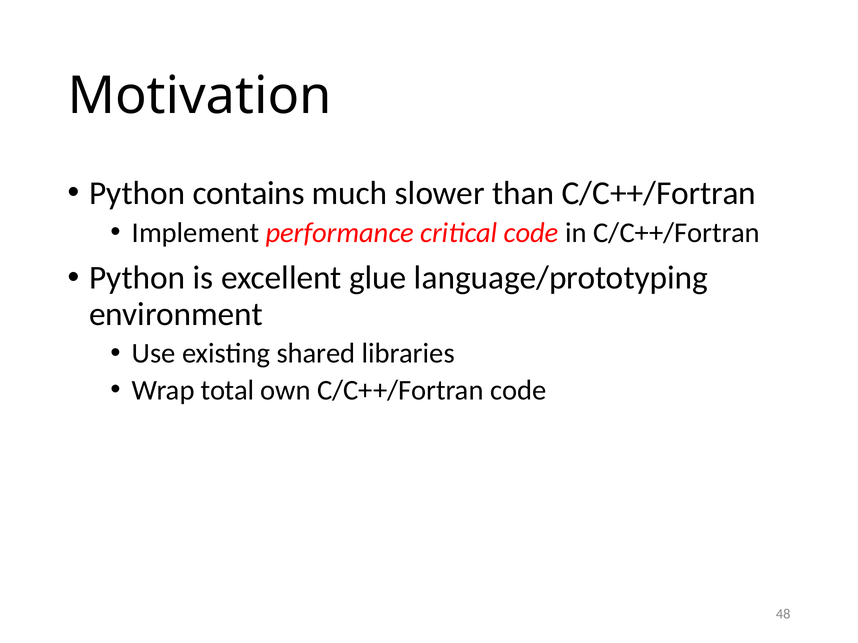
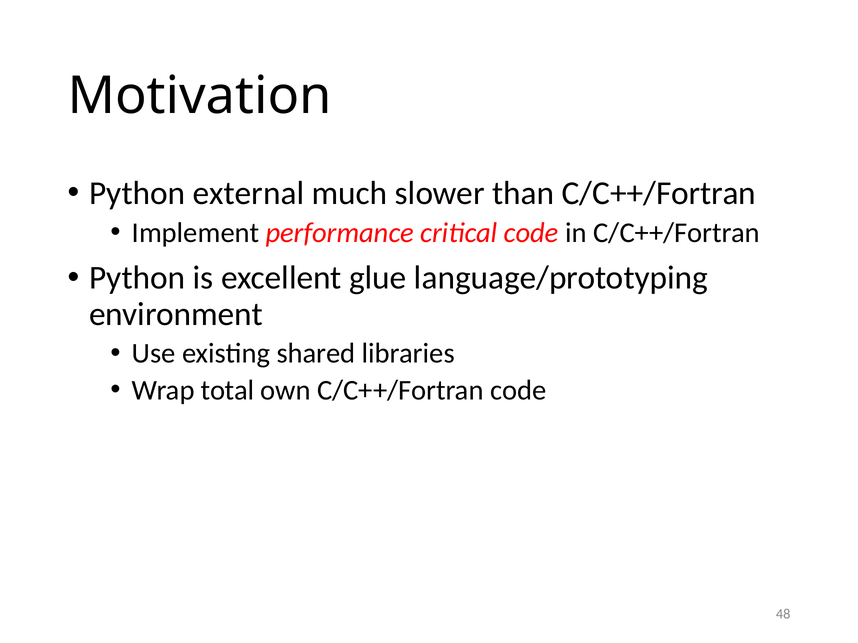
contains: contains -> external (248, 193)
